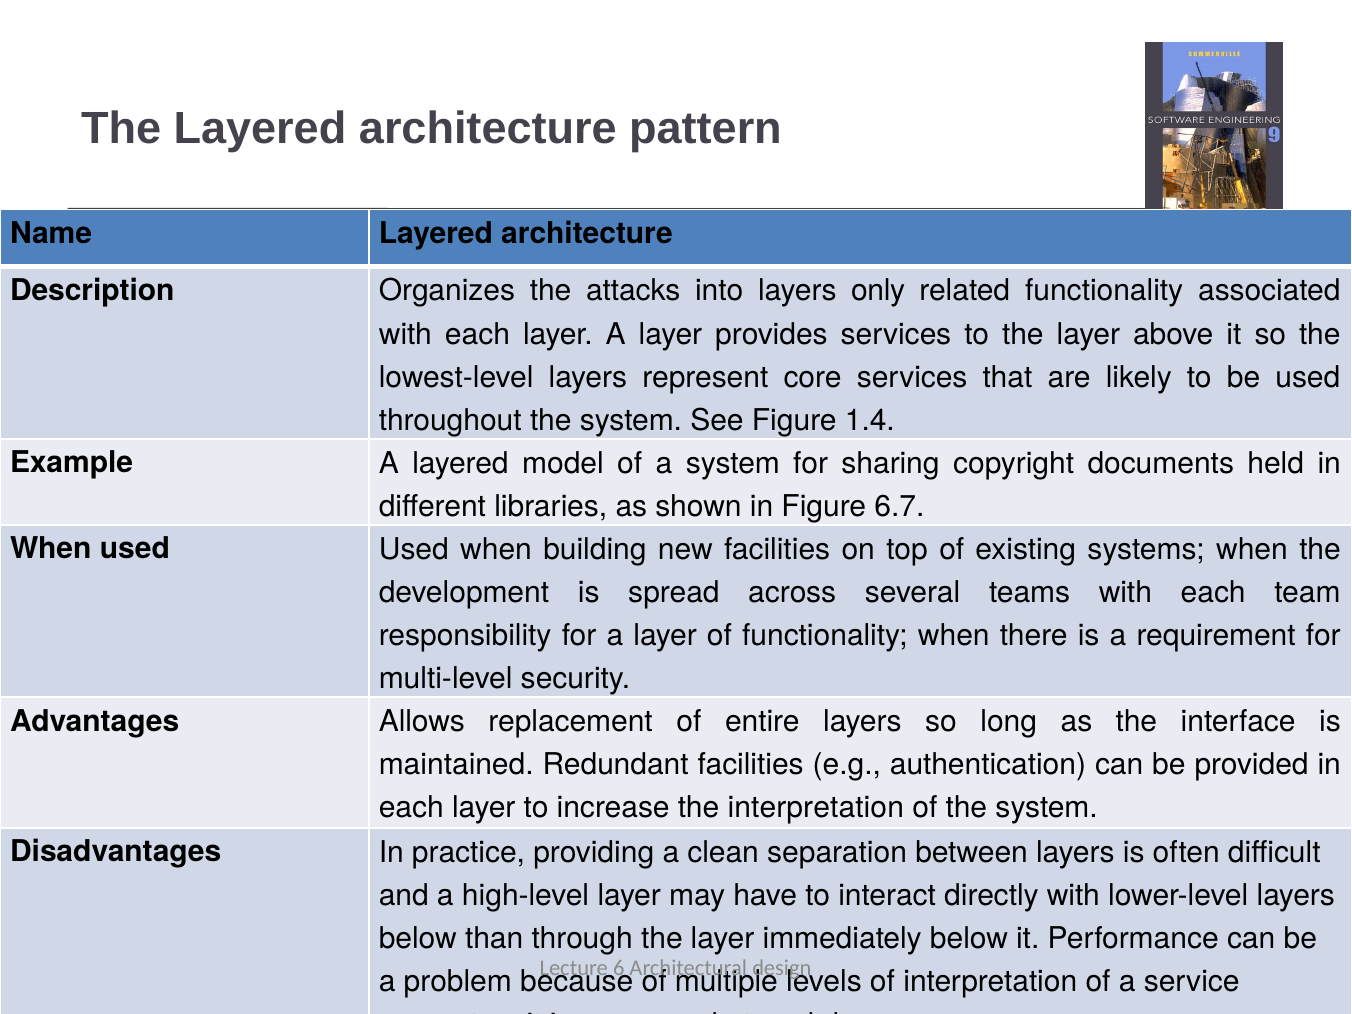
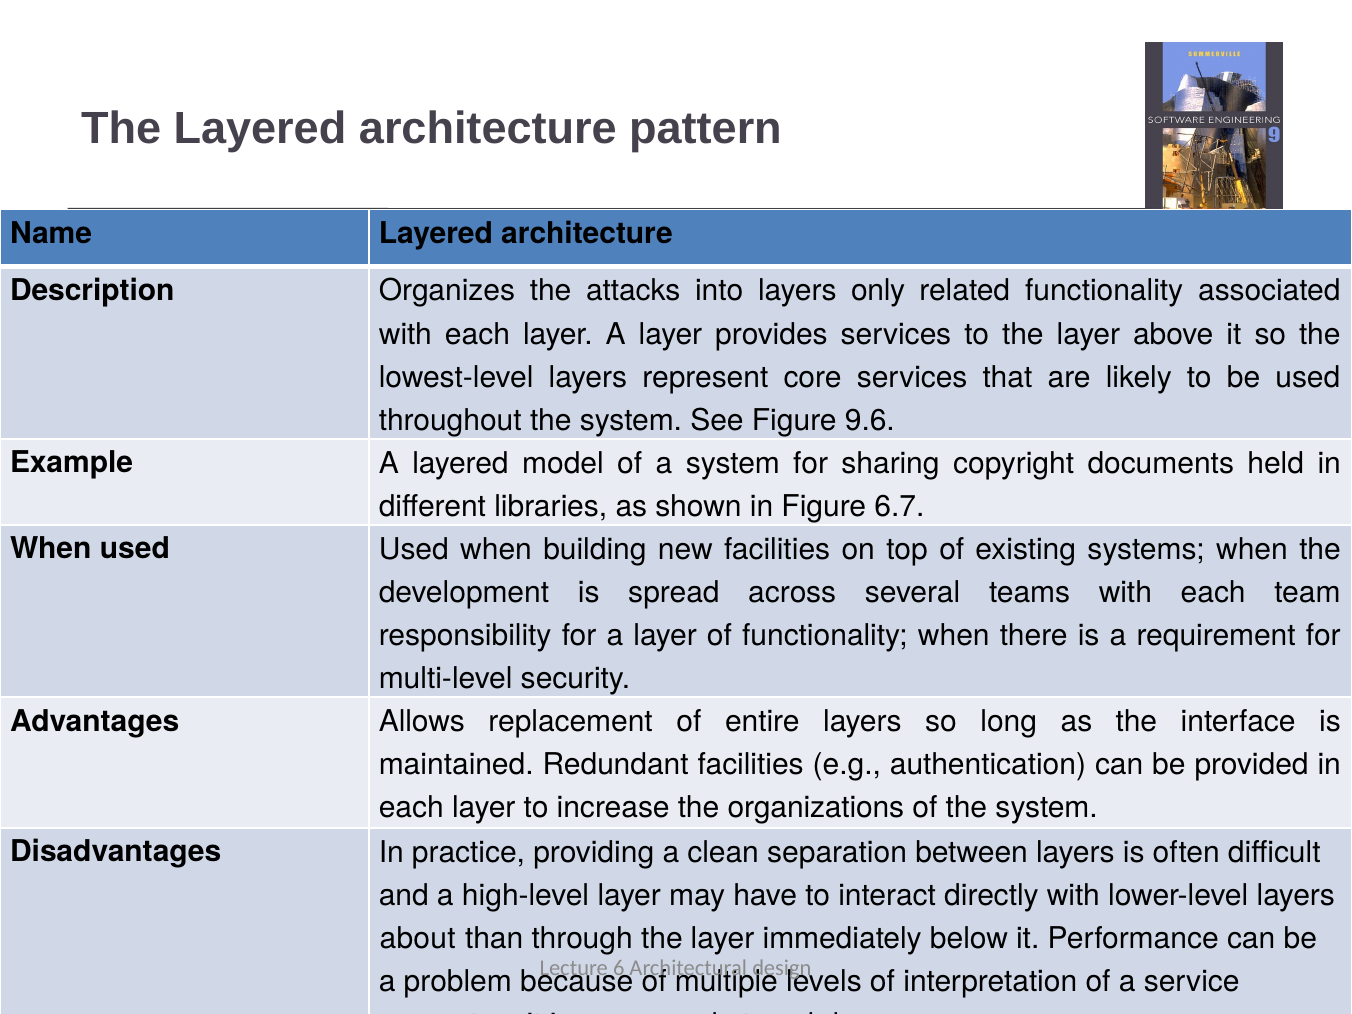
1.4: 1.4 -> 9.6 (870, 420)
the interpretation: interpretation -> organizations (816, 808)
below: below -> about (418, 939)
